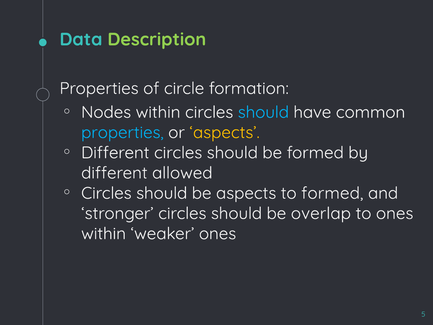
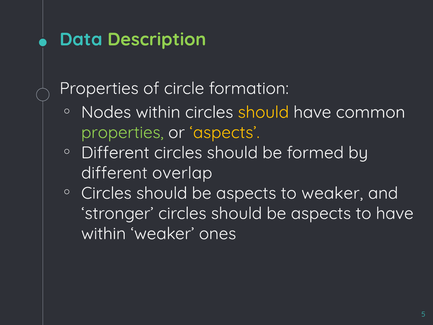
should colour: light blue -> yellow (263, 112)
properties colour: light blue -> light green (122, 132)
allowed: allowed -> overlap (182, 173)
to formed: formed -> weaker (332, 193)
overlap: overlap -> aspects (321, 213)
to ones: ones -> have (395, 213)
